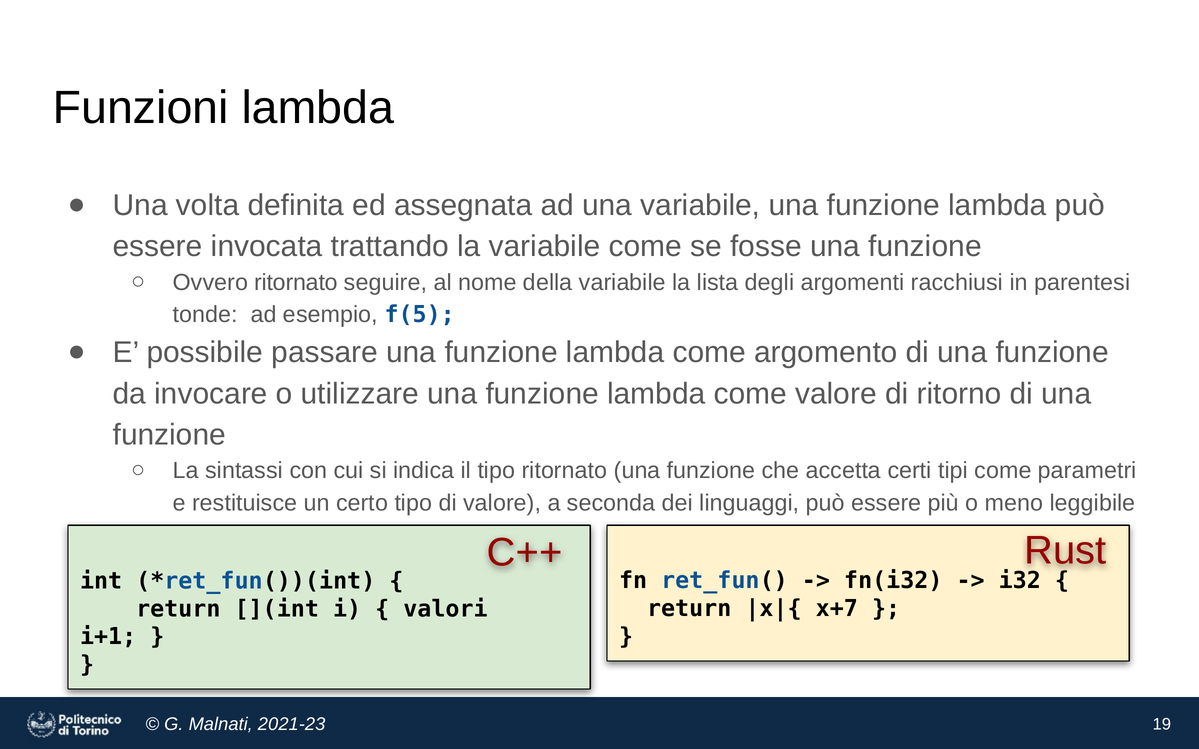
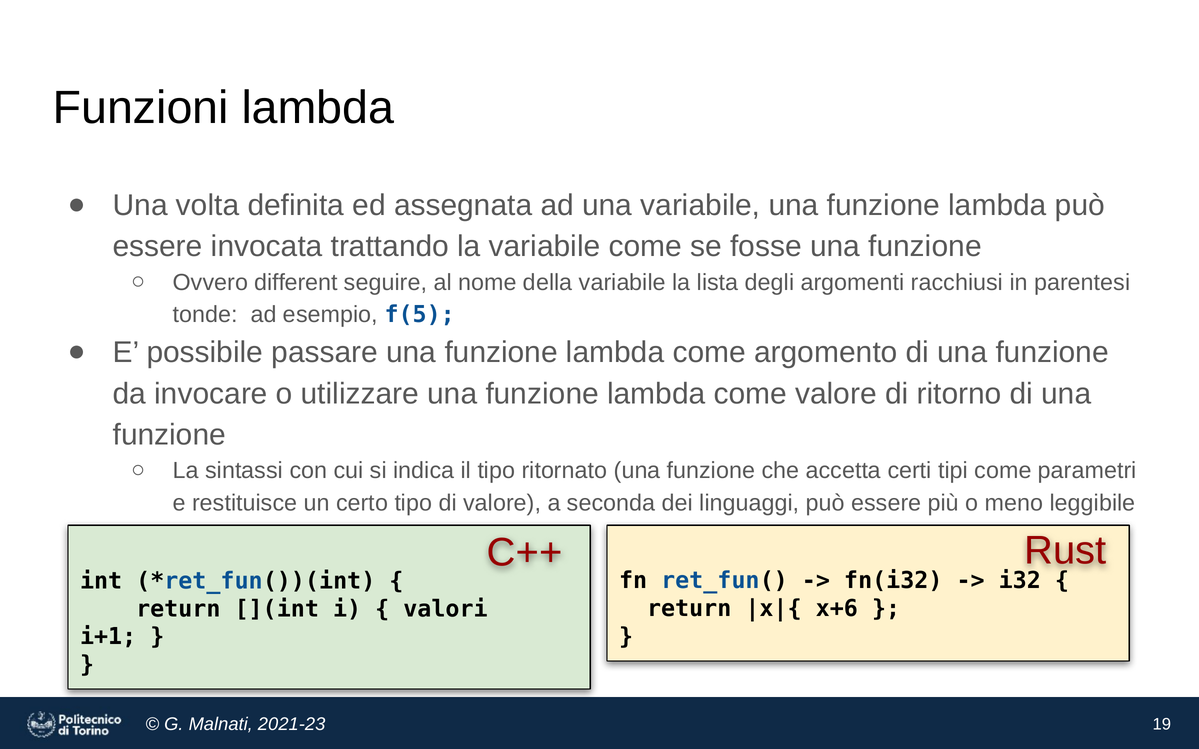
Ovvero ritornato: ritornato -> different (296, 282)
x+7: x+7 -> x+6 (837, 609)
